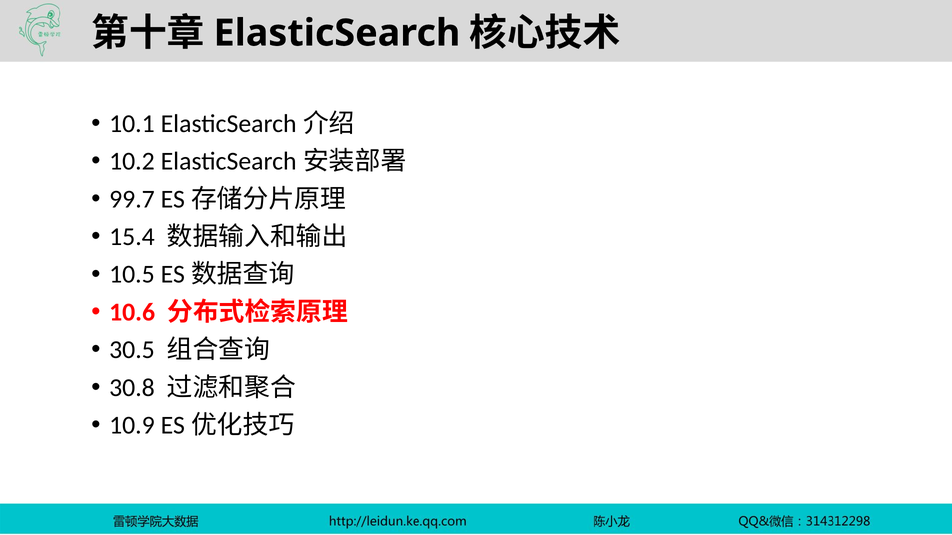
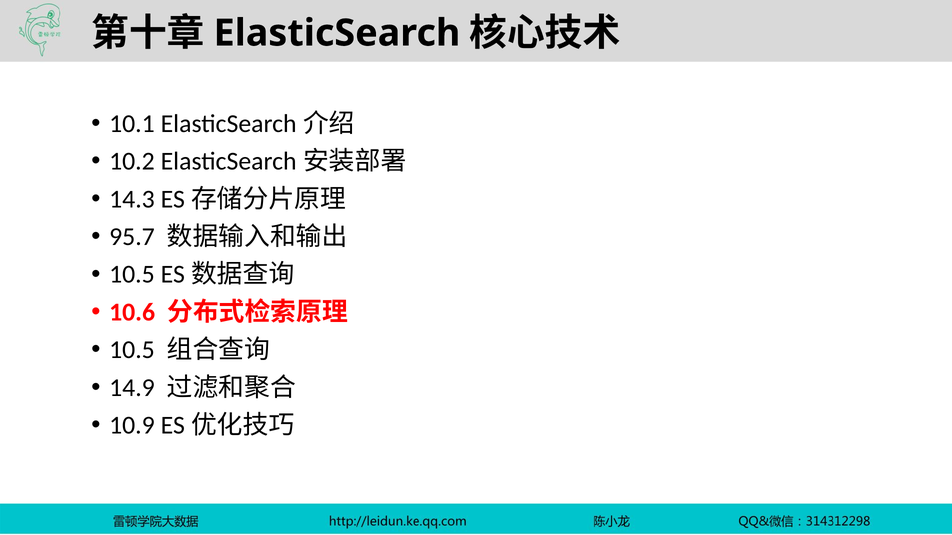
99.7: 99.7 -> 14.3 (132, 199)
15.4: 15.4 -> 95.7 (132, 237)
30.5: 30.5 -> 10.5 (132, 350)
30.8: 30.8 -> 14.9 (132, 388)
